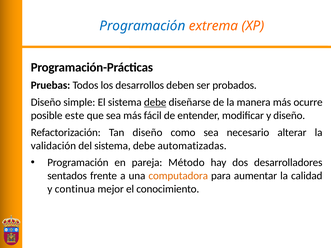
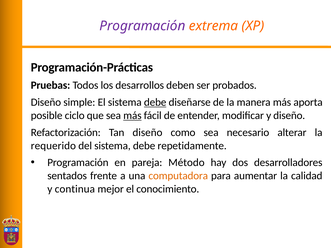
Programación colour: blue -> purple (142, 26)
ocurre: ocurre -> aporta (308, 102)
este: este -> ciclo (75, 116)
más underline: none -> present (132, 116)
validación: validación -> requerido (53, 146)
automatizadas: automatizadas -> repetidamente (192, 146)
